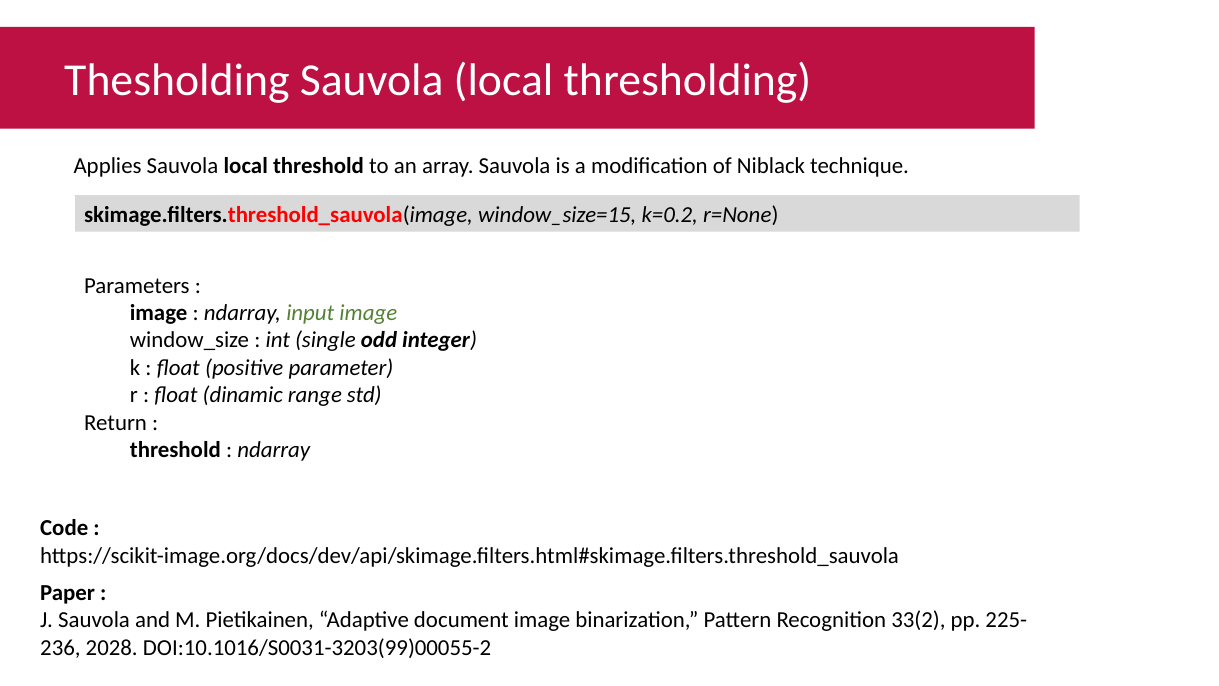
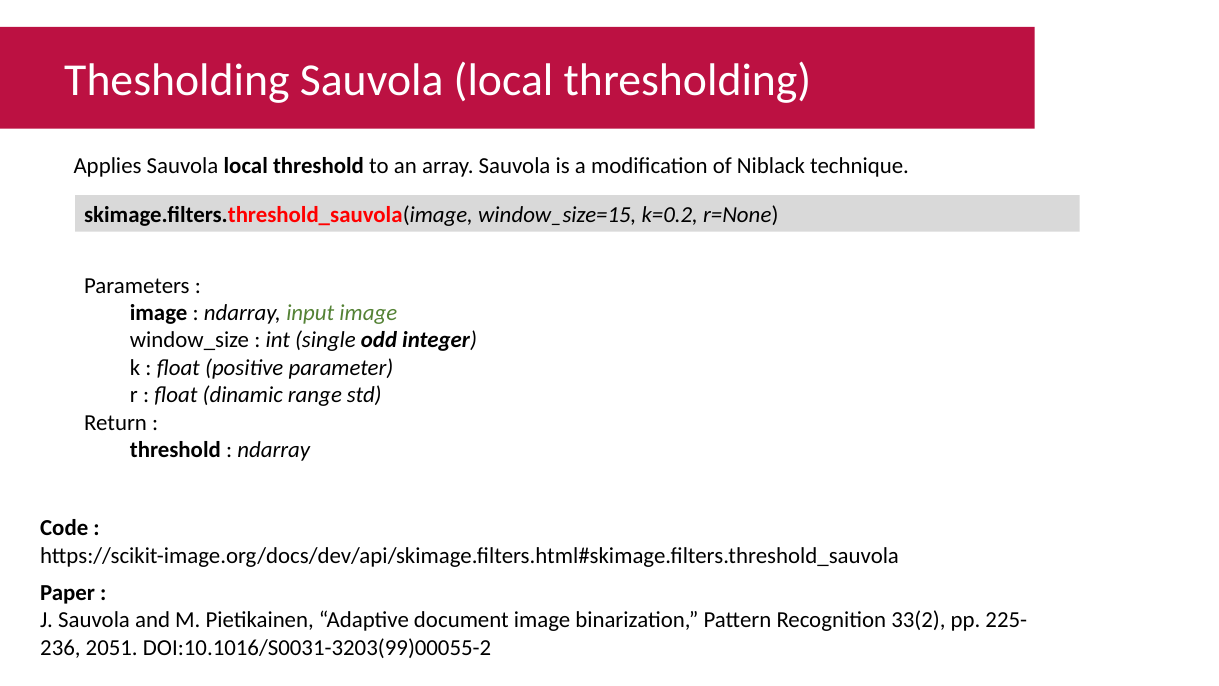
2028: 2028 -> 2051 (112, 648)
